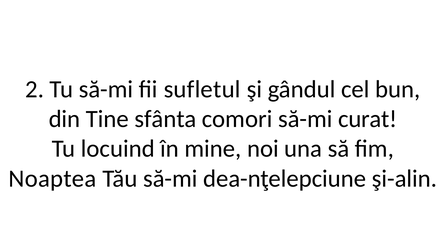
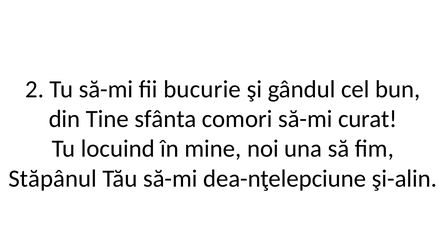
sufletul: sufletul -> bucurie (202, 89)
Noaptea: Noaptea -> Stăpânul (53, 178)
